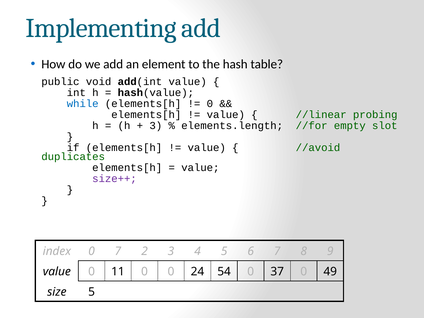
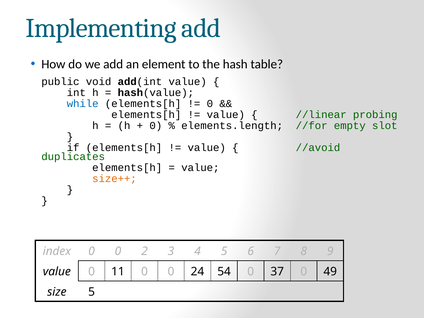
3: 3 -> 0 (156, 126)
size++ colour: purple -> orange (114, 179)
index 0 7: 7 -> 0 (118, 251)
